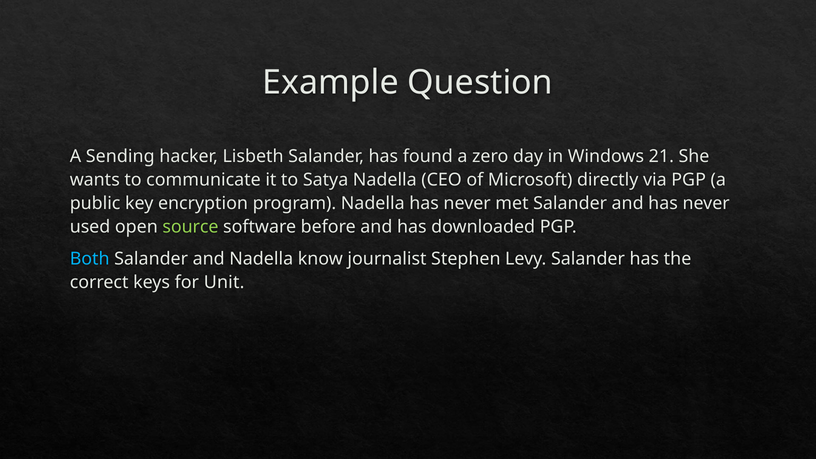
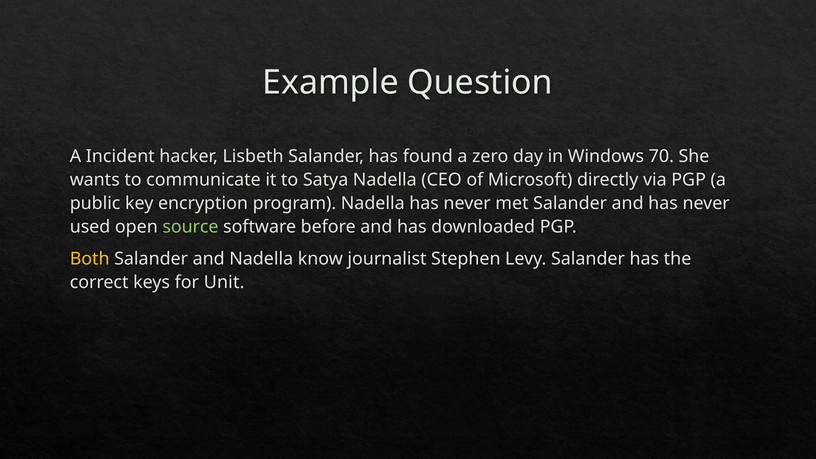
Sending: Sending -> Incident (120, 156)
21: 21 -> 70 (661, 156)
Both colour: light blue -> yellow (90, 259)
